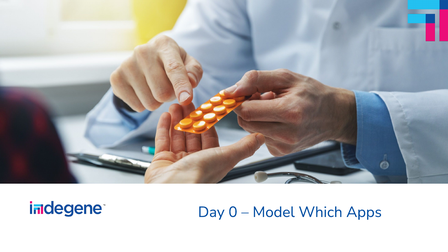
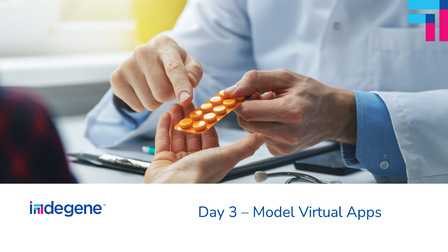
0: 0 -> 3 (233, 212)
Which: Which -> Virtual (321, 212)
